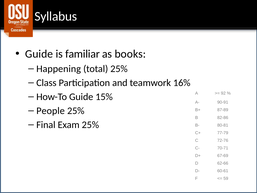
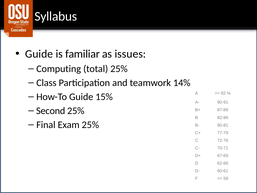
books: books -> issues (130, 54)
Happening: Happening -> Computing (59, 69)
16%: 16% -> 14% (182, 83)
People: People -> Second (51, 111)
